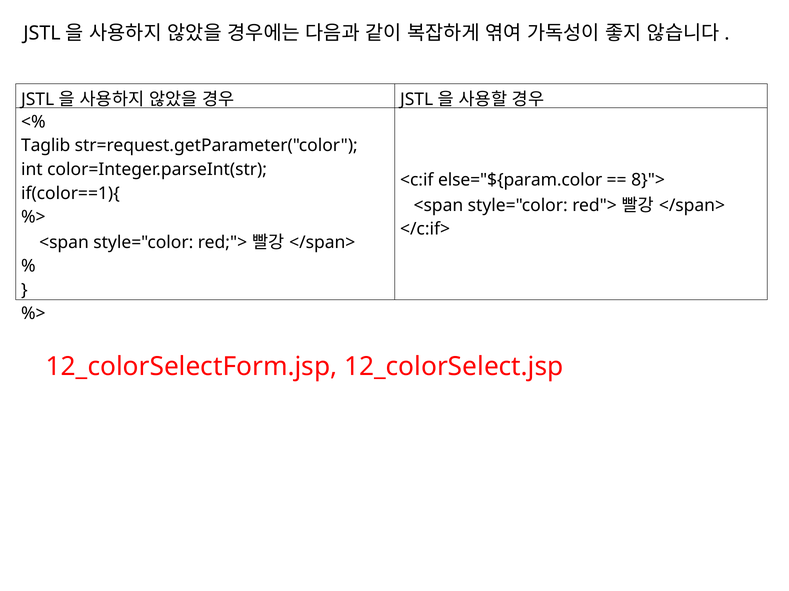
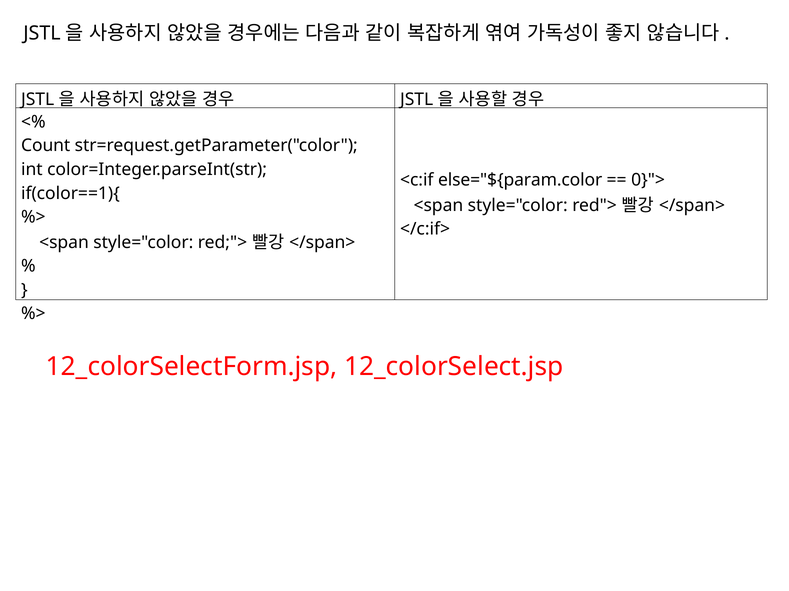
Taglib: Taglib -> Count (46, 146)
8}">: 8}"> -> 0}"> (648, 180)
